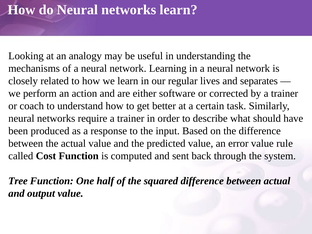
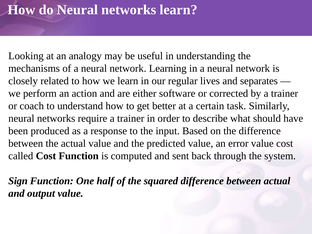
value rule: rule -> cost (285, 143)
Tree: Tree -> Sign (18, 181)
